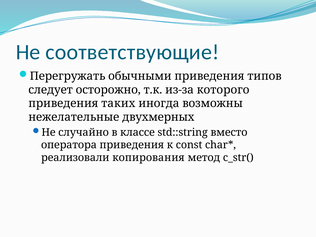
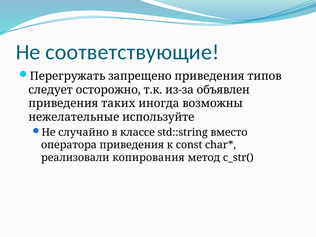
обычными: обычными -> запрещено (140, 76)
которого: которого -> объявлен (223, 90)
двухмерных: двухмерных -> используйте (158, 117)
